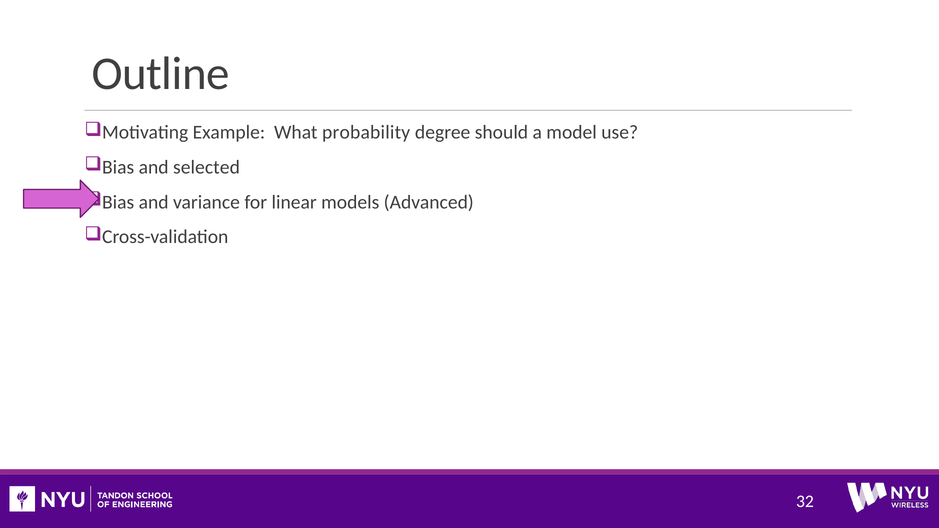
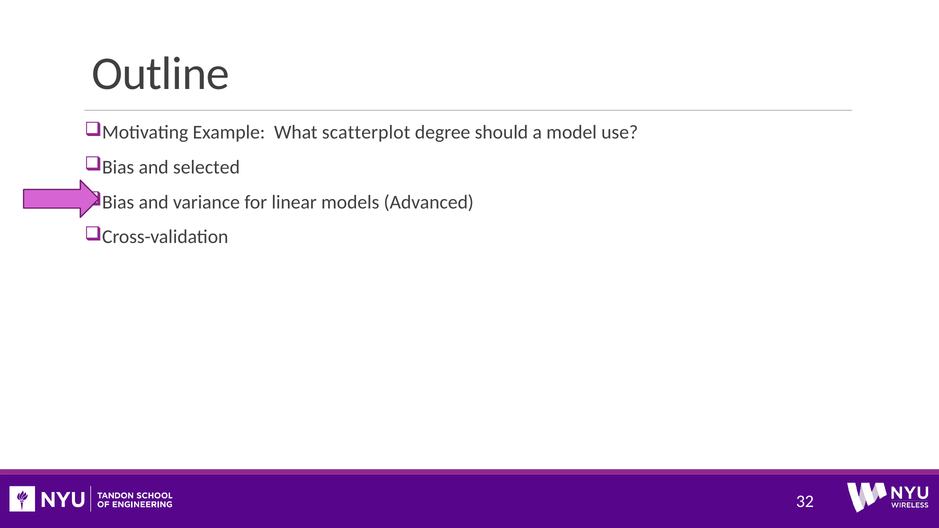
probability: probability -> scatterplot (366, 133)
